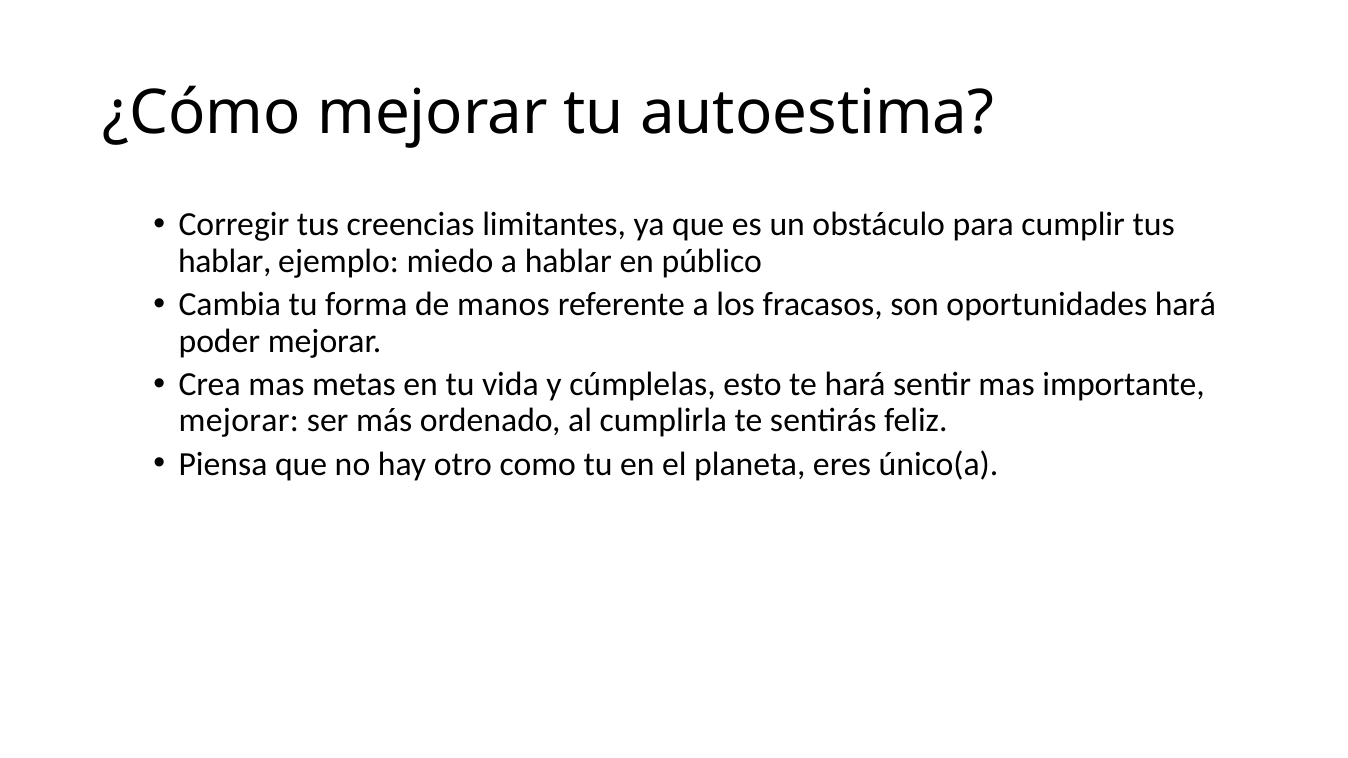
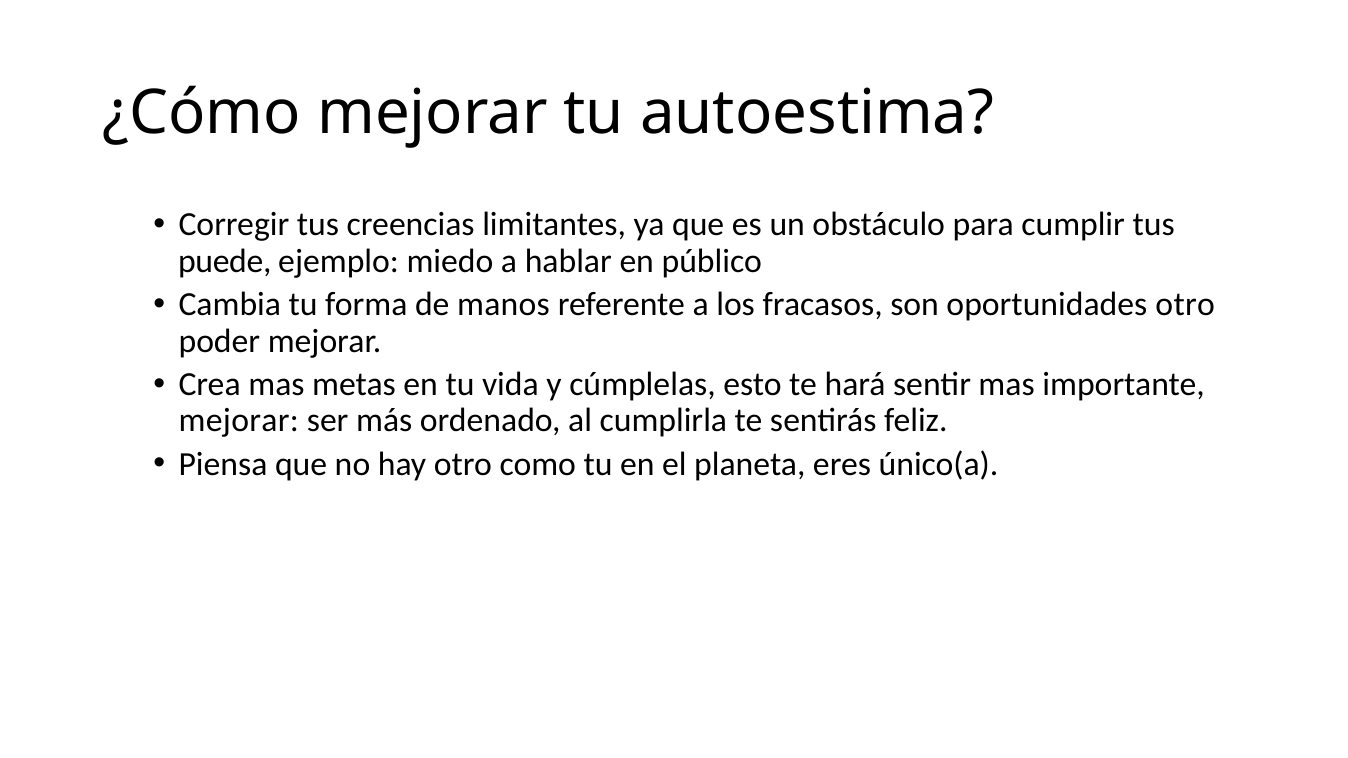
hablar: hablar -> puede (225, 261)
oportunidades hará: hará -> otro (1185, 305)
